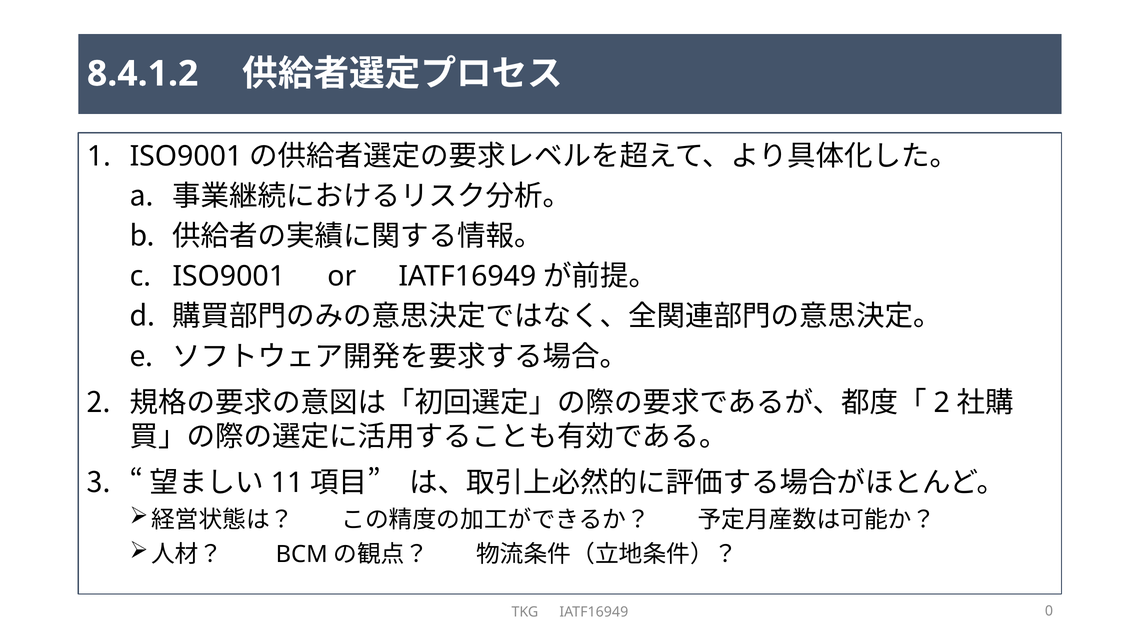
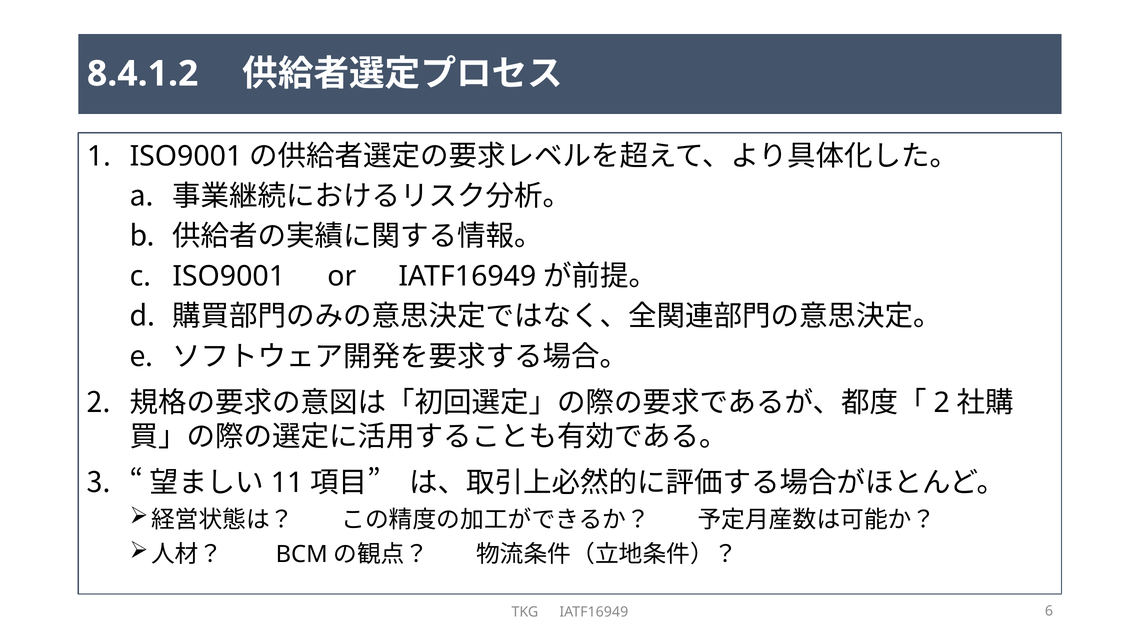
0: 0 -> 6 (1049, 611)
